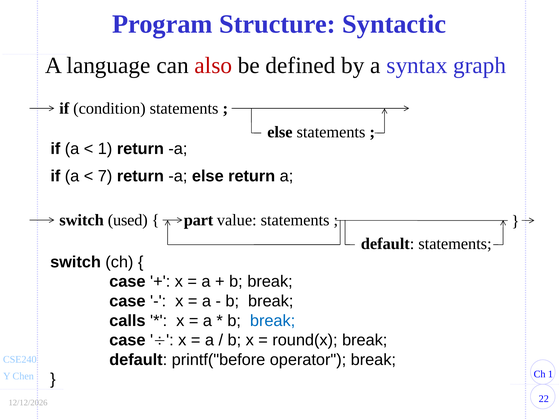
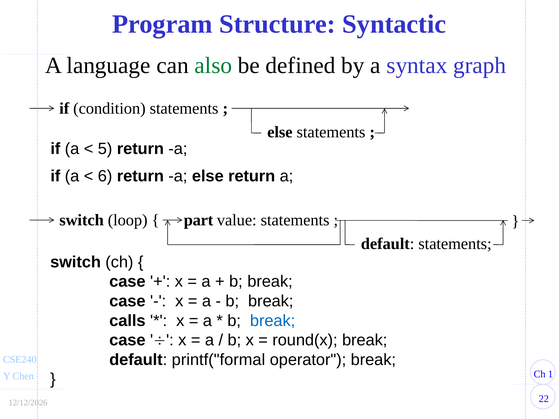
also colour: red -> green (213, 65)
1: 1 -> 5 (105, 149)
7: 7 -> 6 (105, 176)
used: used -> loop (128, 220)
printf("before: printf("before -> printf("formal (218, 360)
